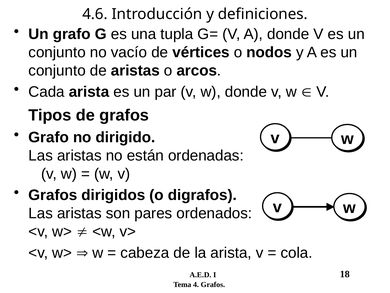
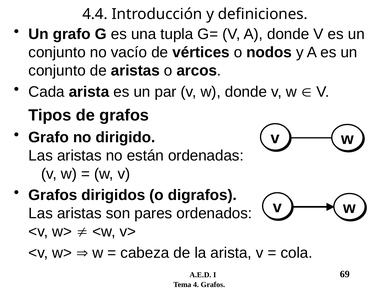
4.6: 4.6 -> 4.4 (95, 14)
18: 18 -> 69 (345, 274)
